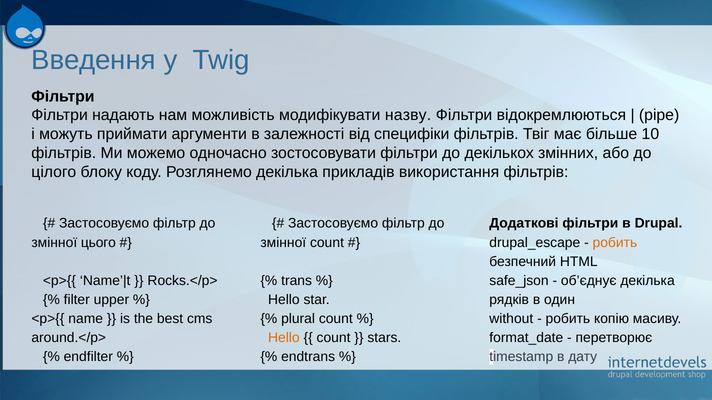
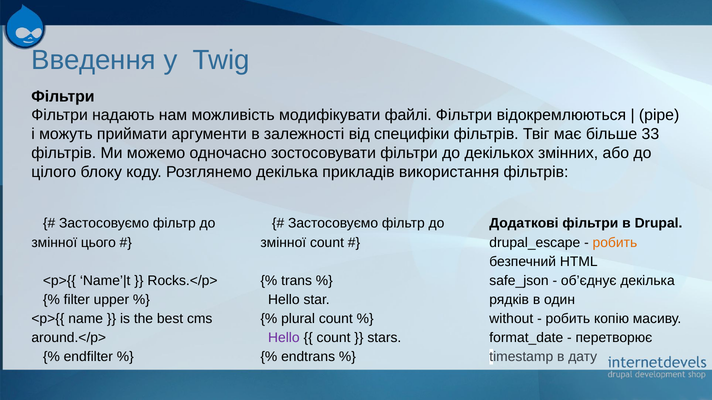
назву: назву -> файлі (408, 115)
10: 10 -> 33 (650, 134)
Hello colour: orange -> purple (284, 338)
